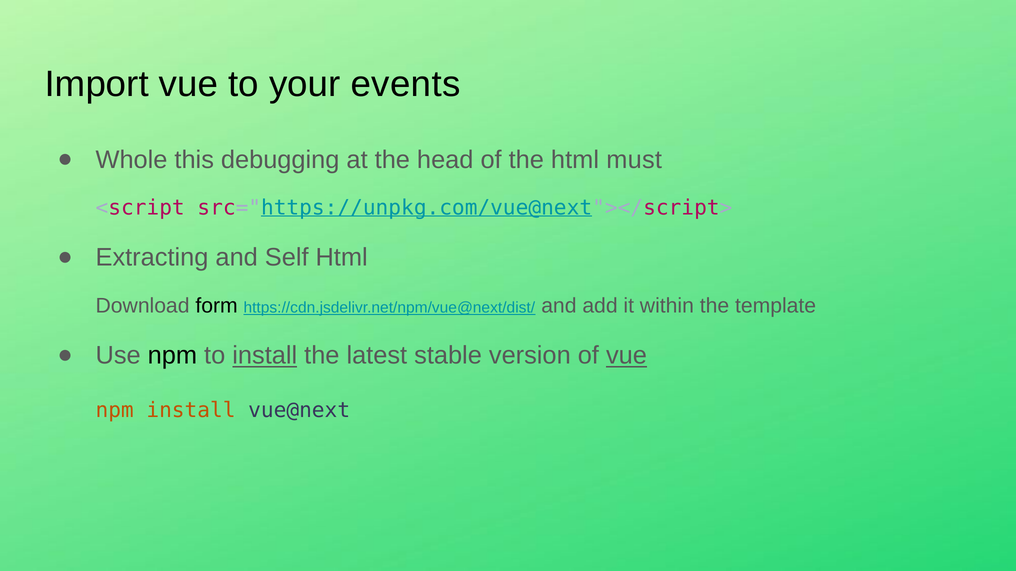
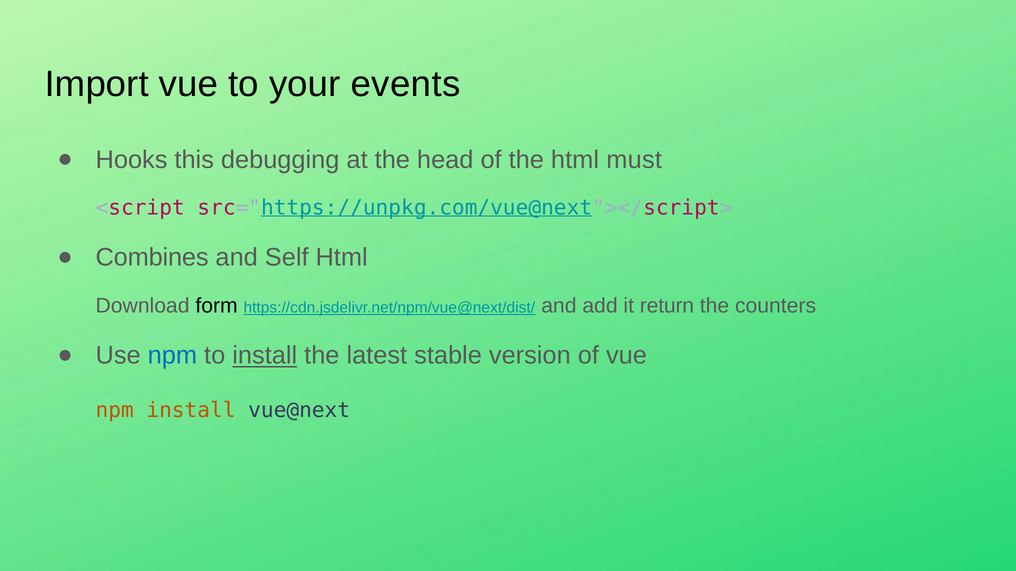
Whole: Whole -> Hooks (132, 160)
Extracting: Extracting -> Combines (152, 258)
within: within -> return (667, 306)
template: template -> counters (776, 306)
npm colour: black -> blue (172, 356)
vue underline: present -> none (626, 356)
